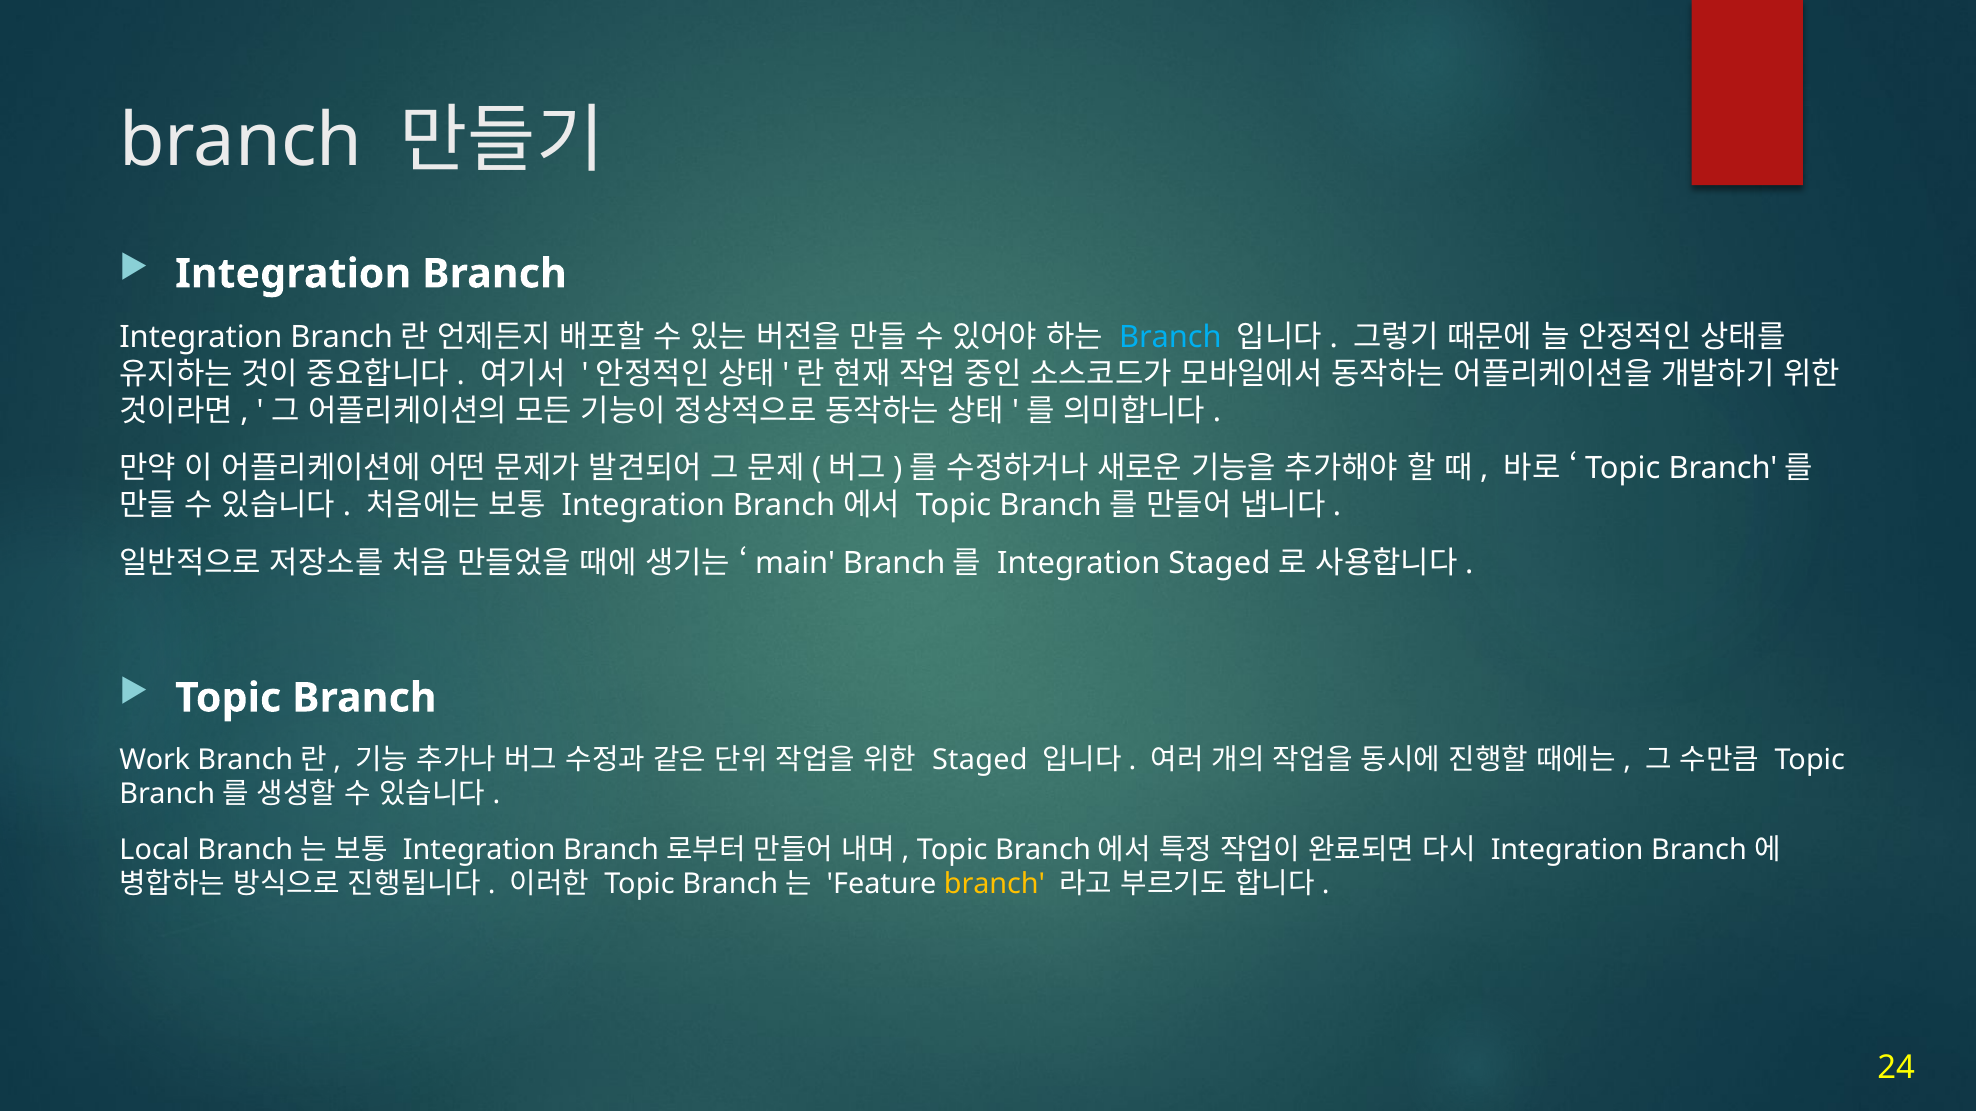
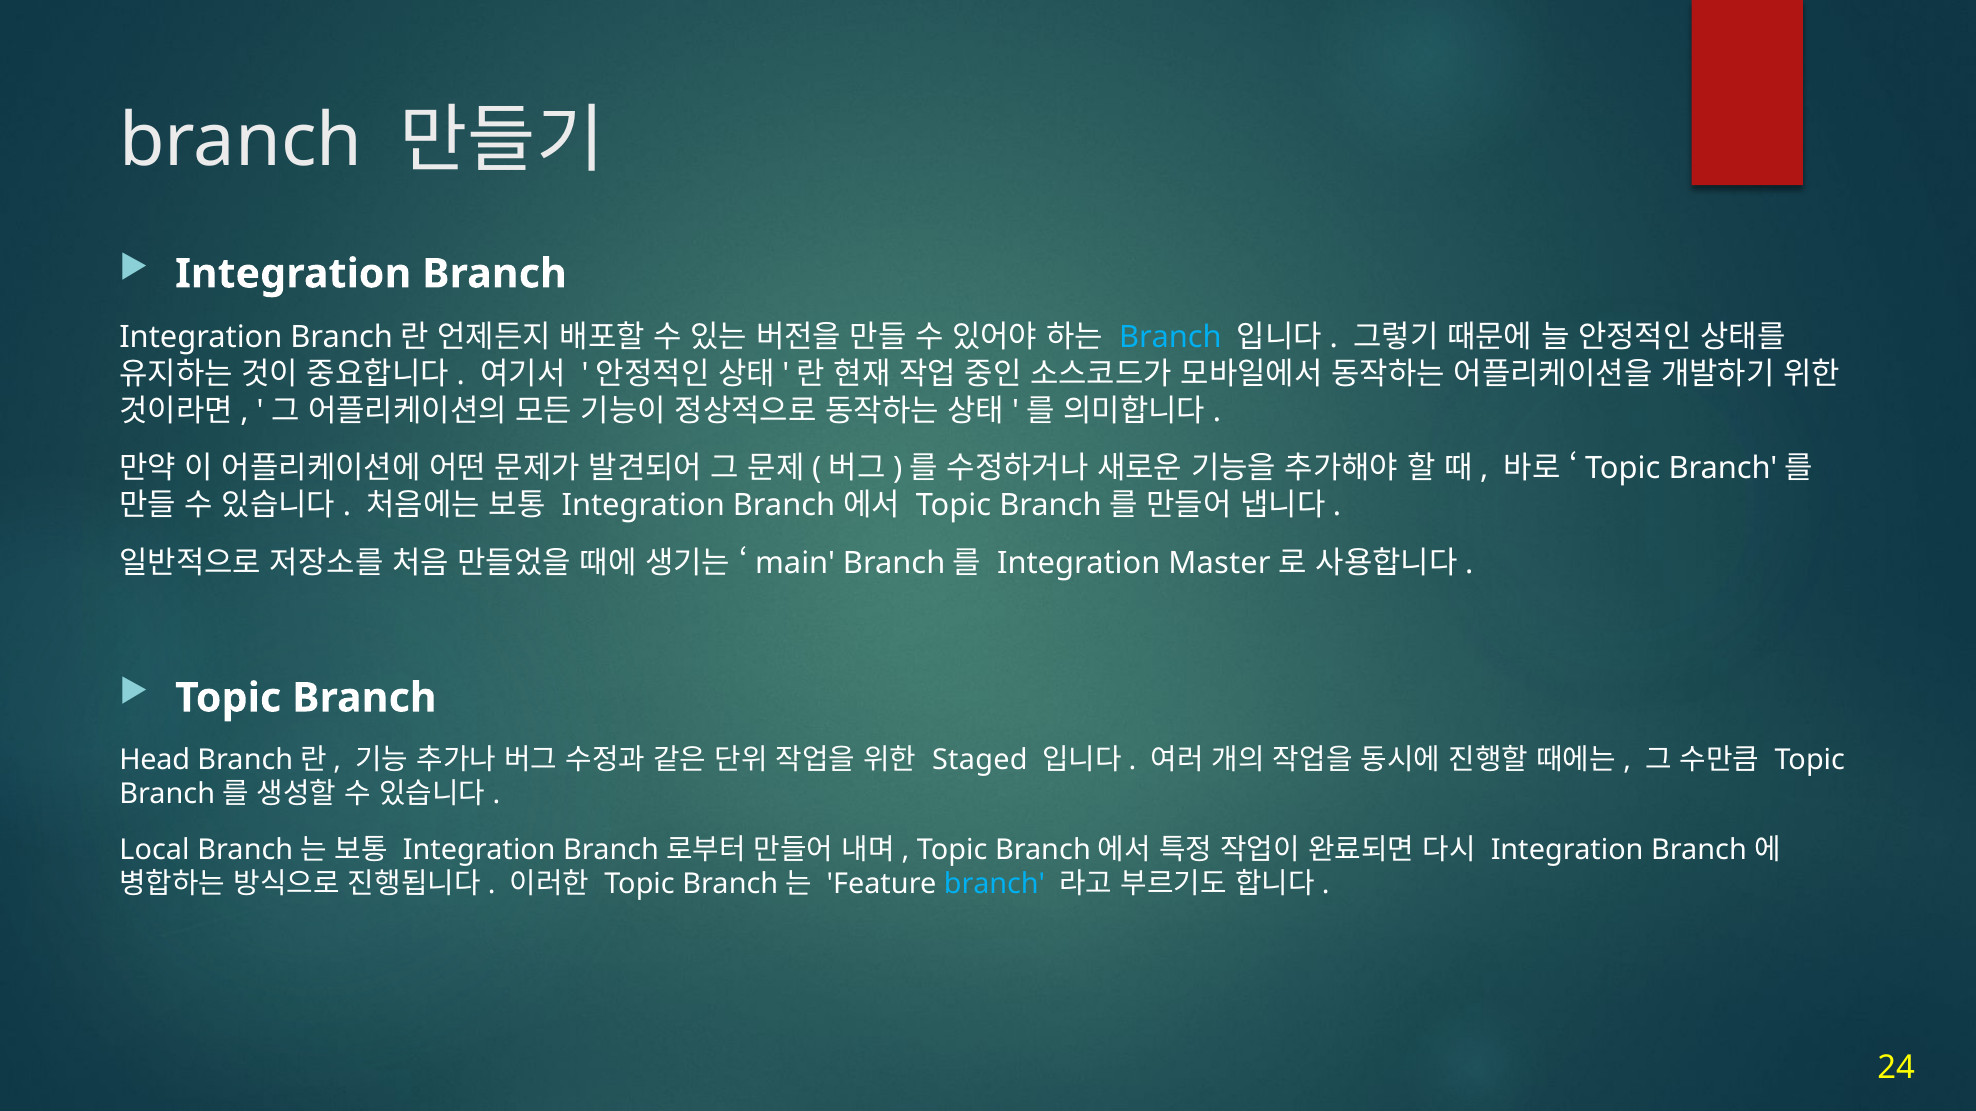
Integration Staged: Staged -> Master (1220, 564)
Work: Work -> Head (155, 760)
branch colour: yellow -> light blue (994, 885)
